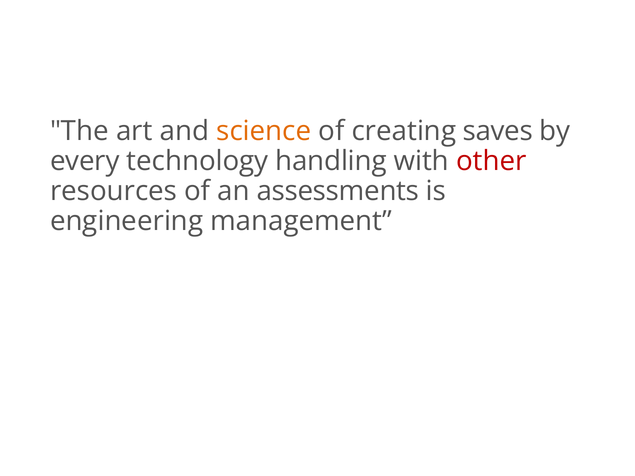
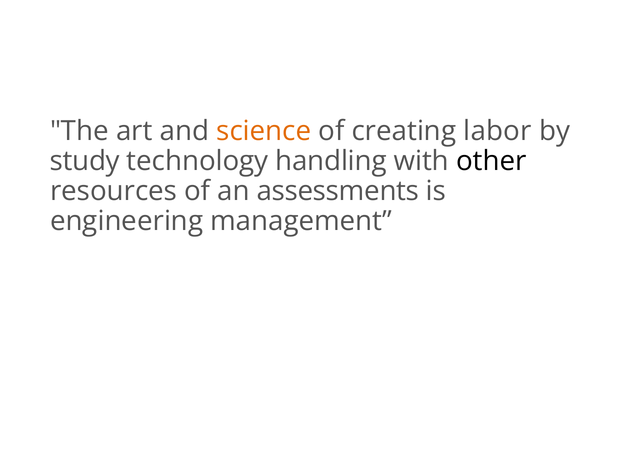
saves: saves -> labor (498, 131)
every: every -> study (85, 161)
other colour: red -> black (491, 161)
